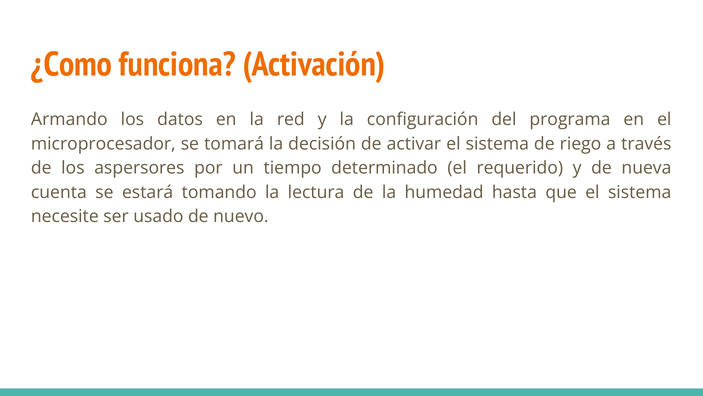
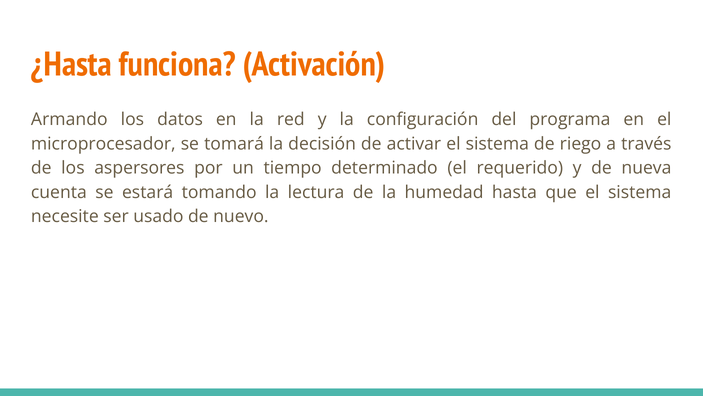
¿Como: ¿Como -> ¿Hasta (71, 64)
